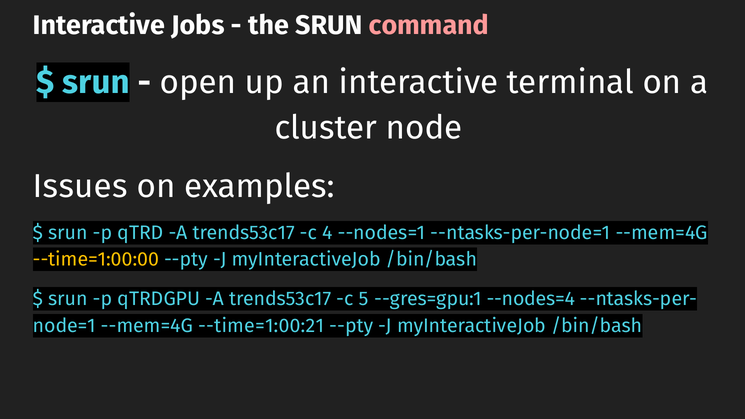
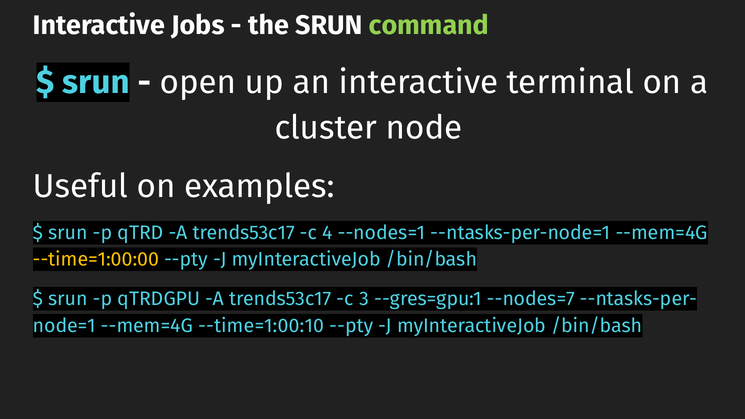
command colour: pink -> light green (429, 25)
Issues: Issues -> Useful (80, 186)
5: 5 -> 3 (364, 299)
--nodes=4: --nodes=4 -> --nodes=7 (531, 299)
--time=1:00:21: --time=1:00:21 -> --time=1:00:10 (261, 326)
